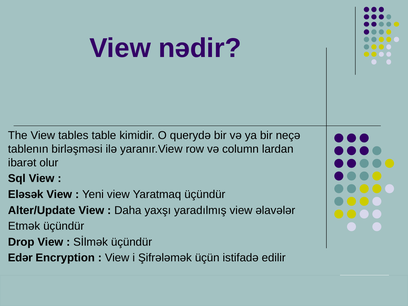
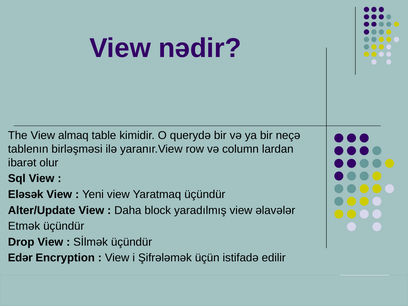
tables: tables -> almaq (73, 135)
yaxşı: yaxşı -> block (158, 210)
